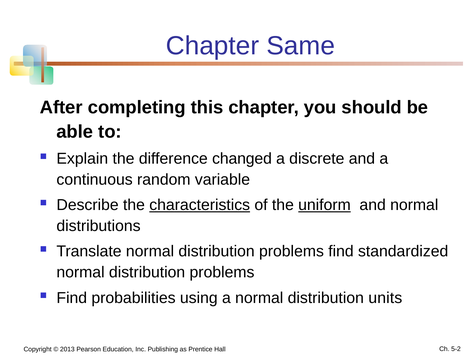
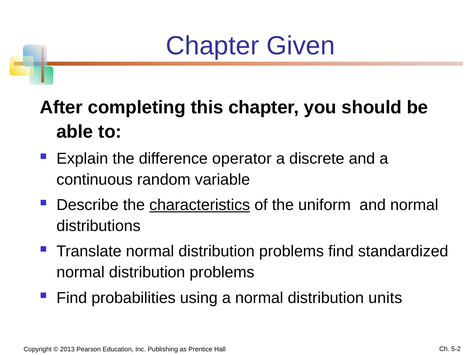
Same: Same -> Given (301, 46)
changed: changed -> operator (242, 159)
uniform underline: present -> none (324, 205)
